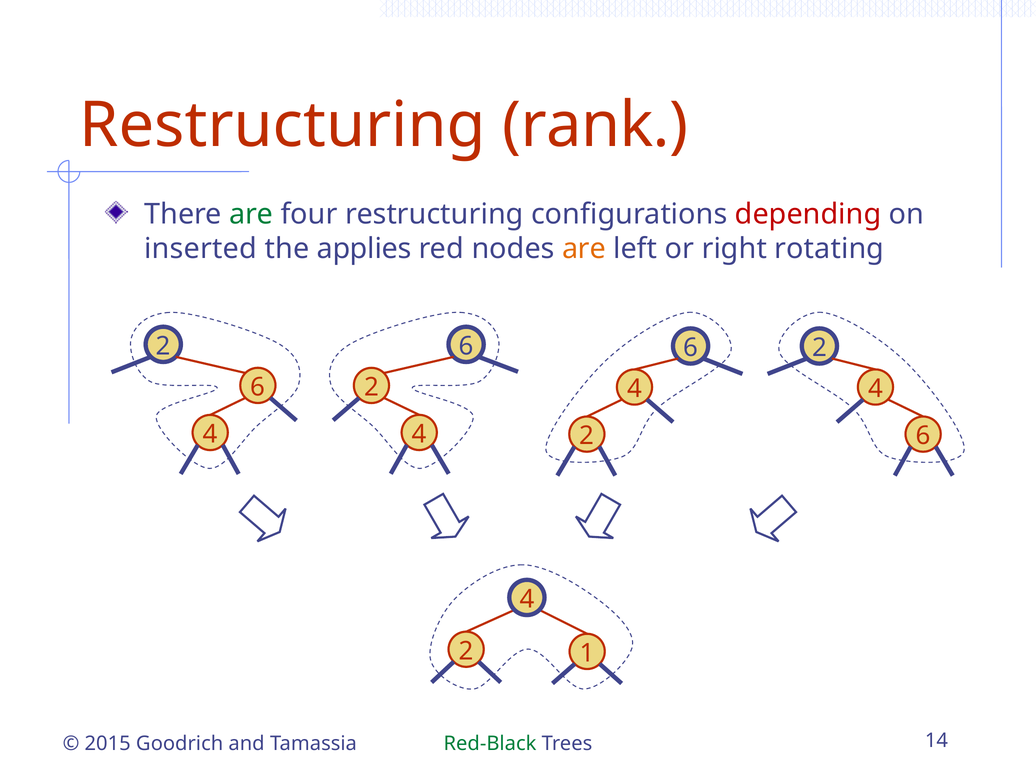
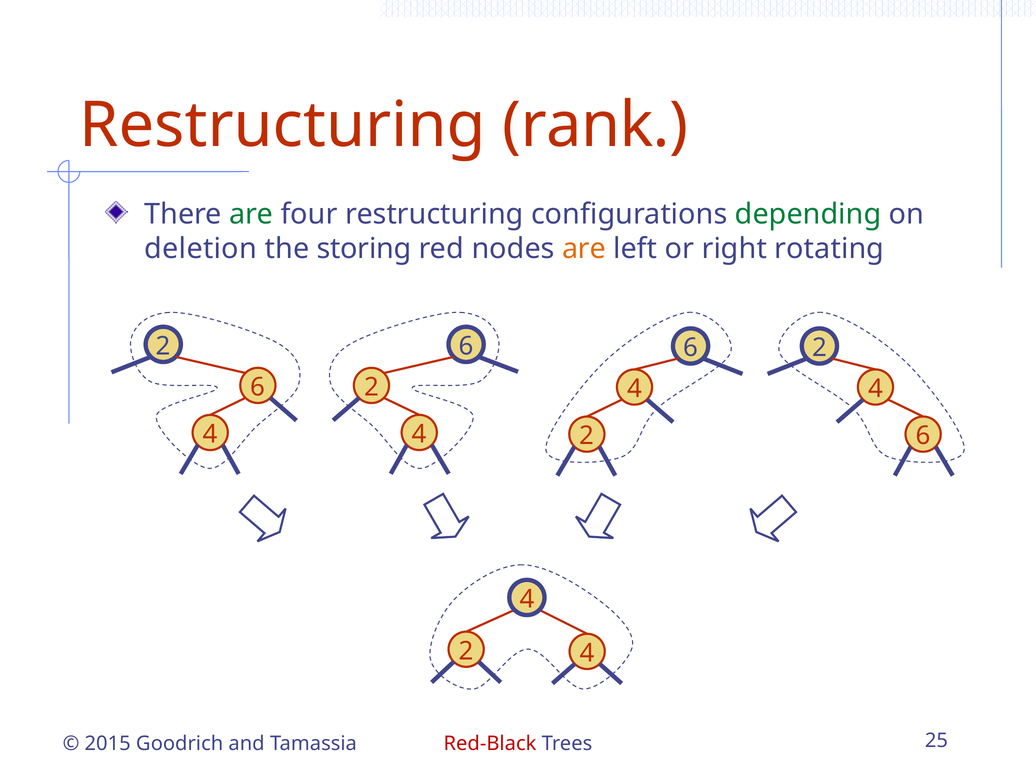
depending colour: red -> green (808, 214)
inserted: inserted -> deletion (201, 249)
applies: applies -> storing (364, 249)
1: 1 -> 4 (587, 653)
Red-Black colour: green -> red (490, 744)
14: 14 -> 25 (936, 741)
